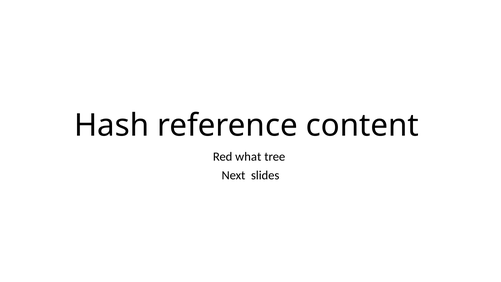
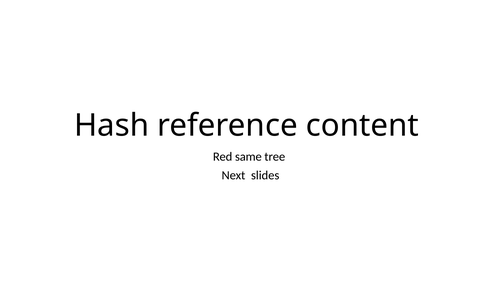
what: what -> same (248, 157)
